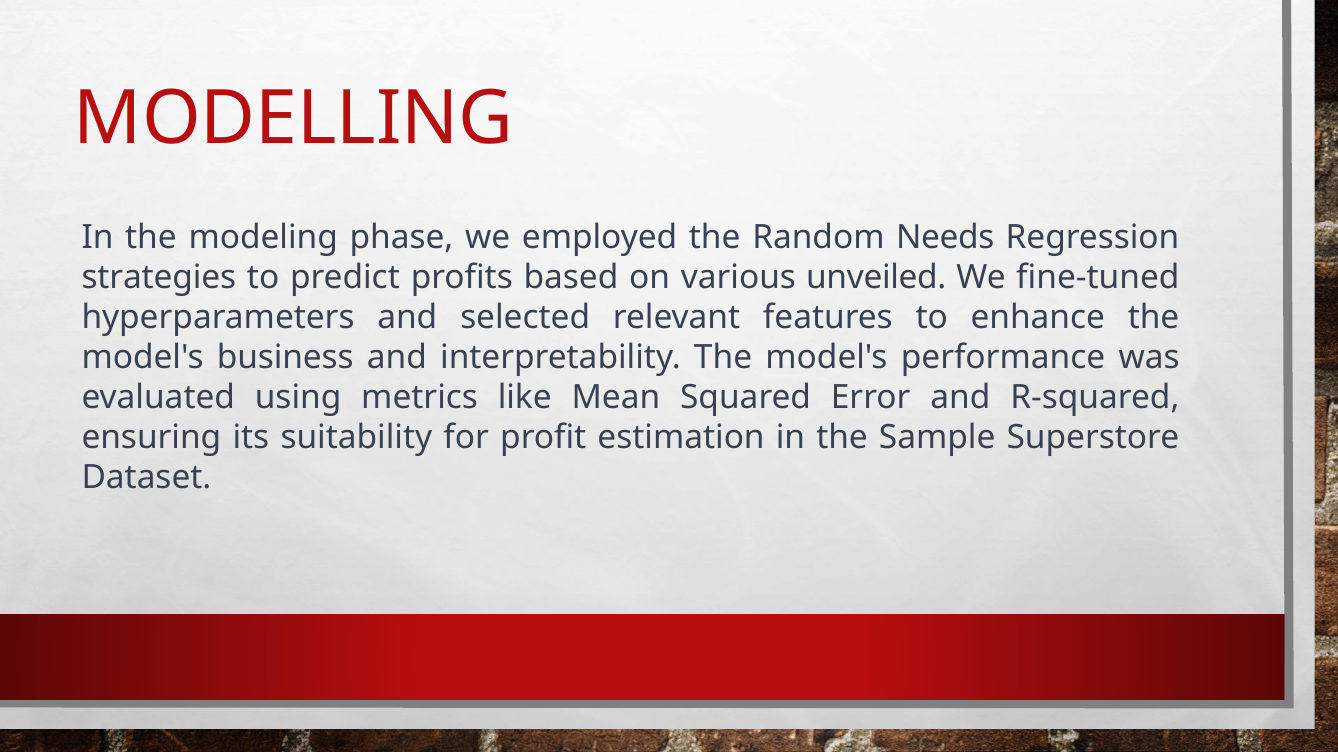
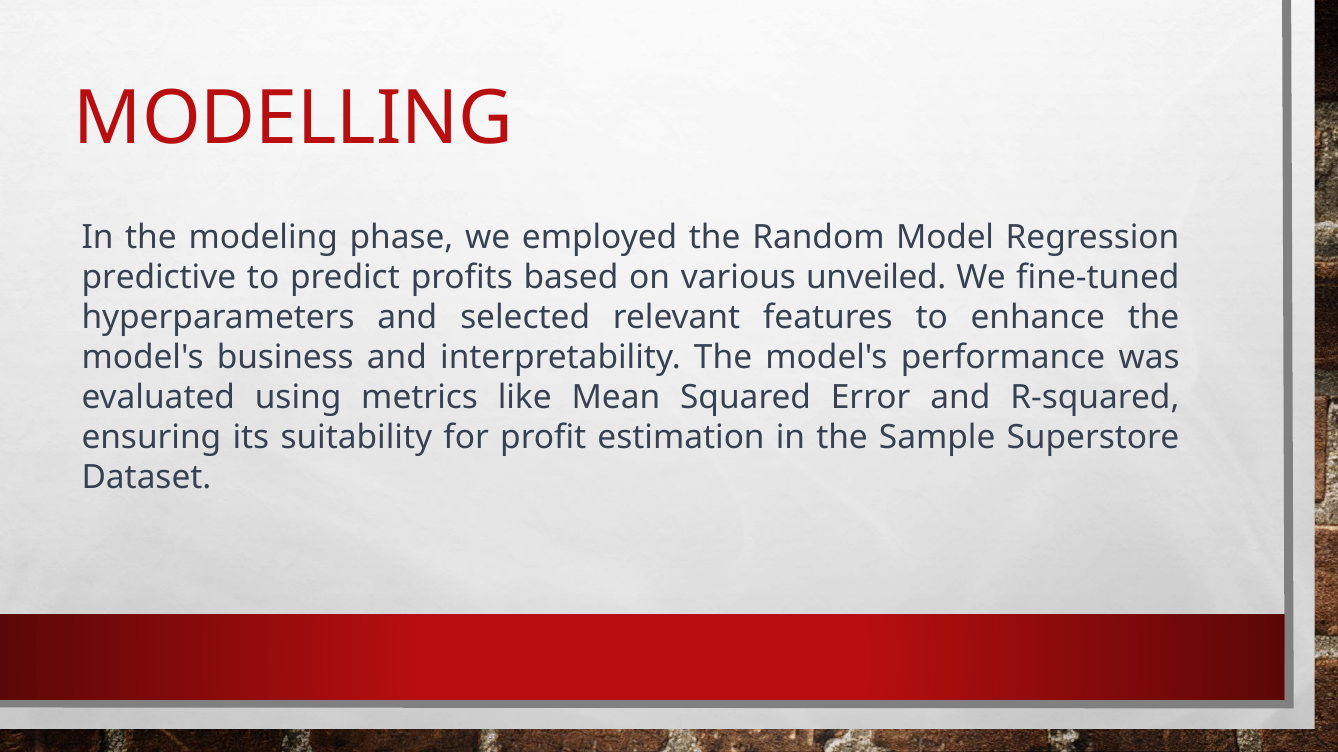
Needs: Needs -> Model (945, 237)
strategies: strategies -> predictive (159, 277)
